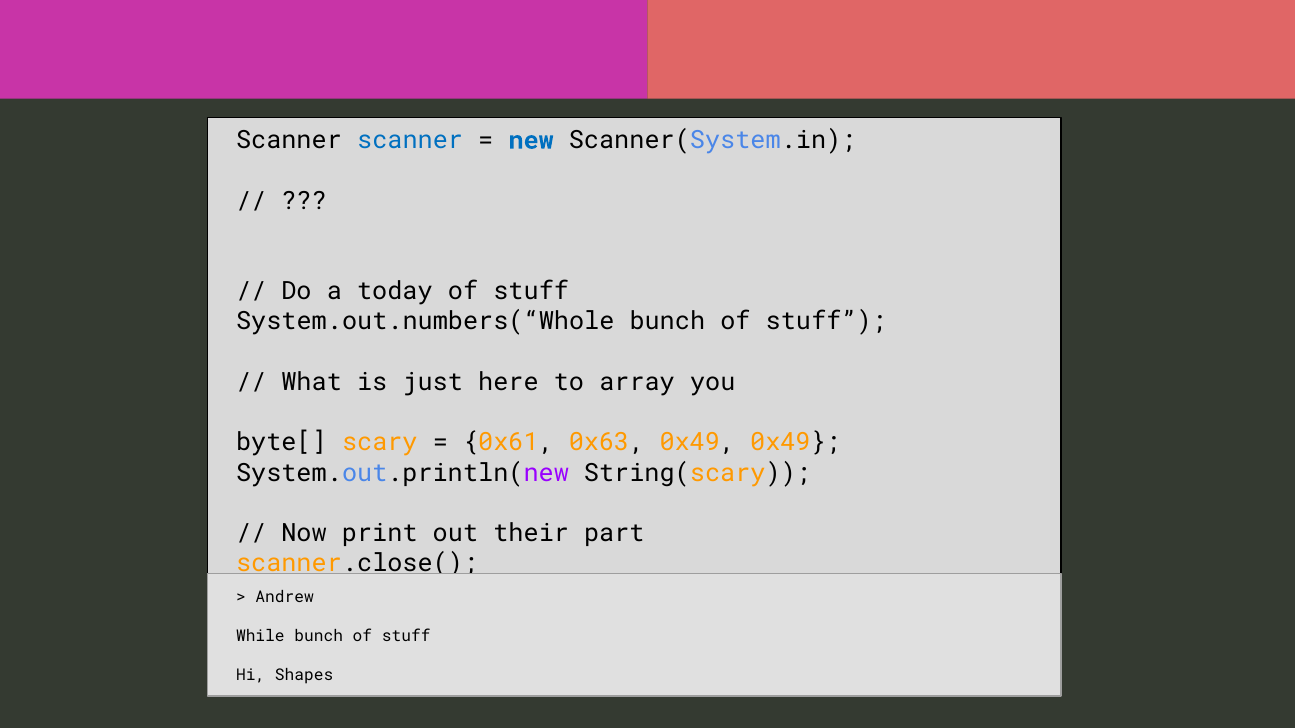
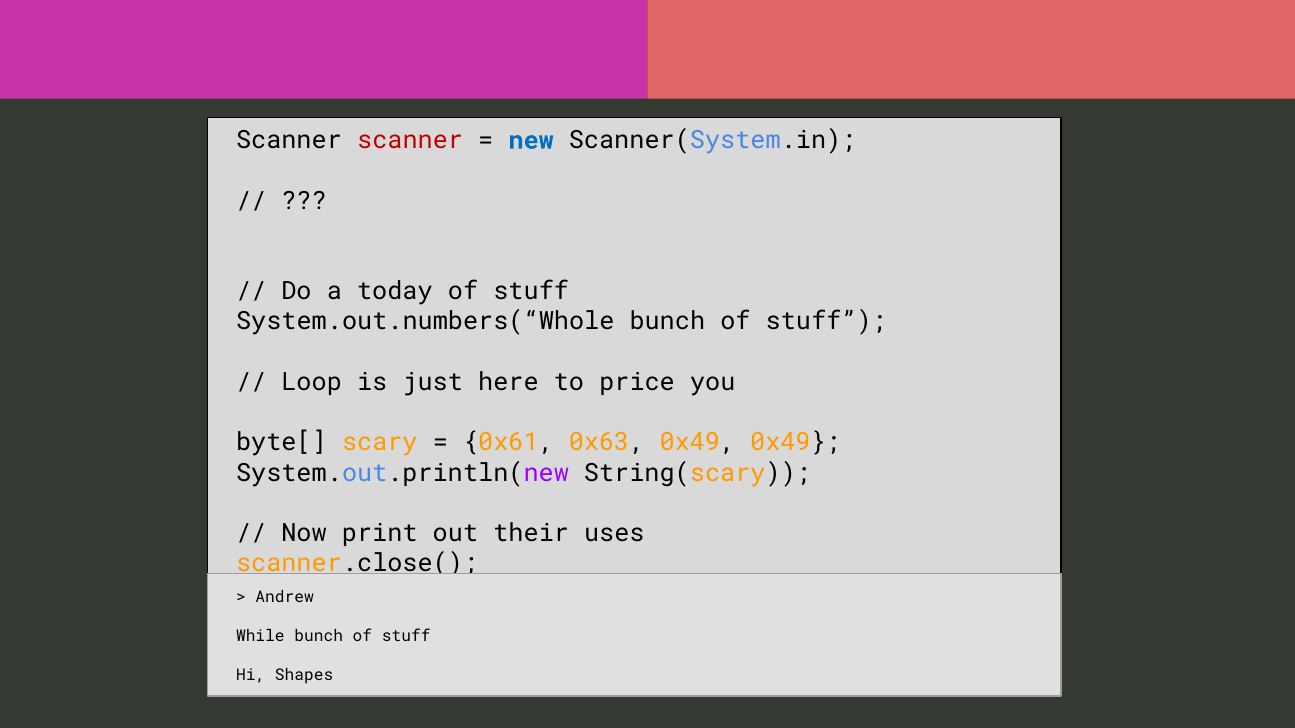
scanner colour: blue -> red (410, 140)
What: What -> Loop (312, 382)
array: array -> price (637, 382)
part: part -> uses (614, 533)
